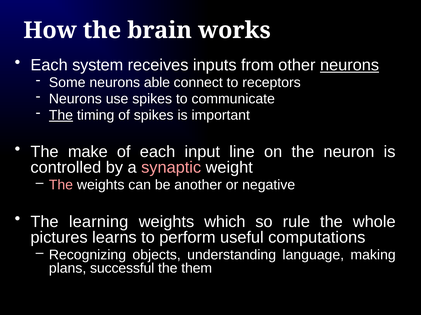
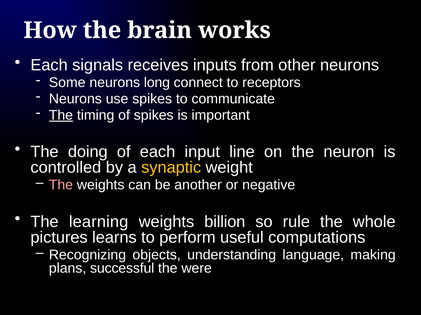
system: system -> signals (98, 65)
neurons underline: present -> none (350, 65)
able: able -> long (157, 83)
make: make -> doing (88, 152)
synaptic colour: pink -> yellow (171, 168)
which: which -> billion (225, 222)
them: them -> were (197, 269)
